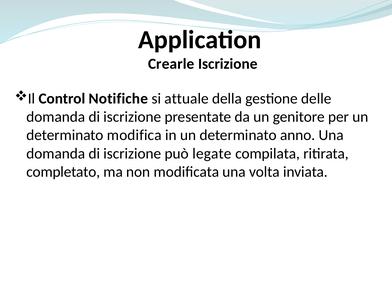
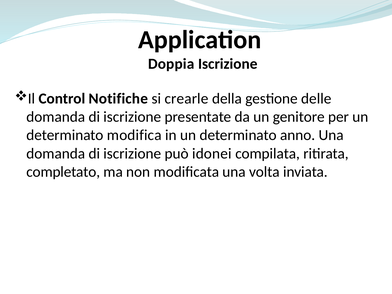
Crearle: Crearle -> Doppia (171, 64)
attuale: attuale -> crearle (187, 99)
legate: legate -> idonei (212, 153)
